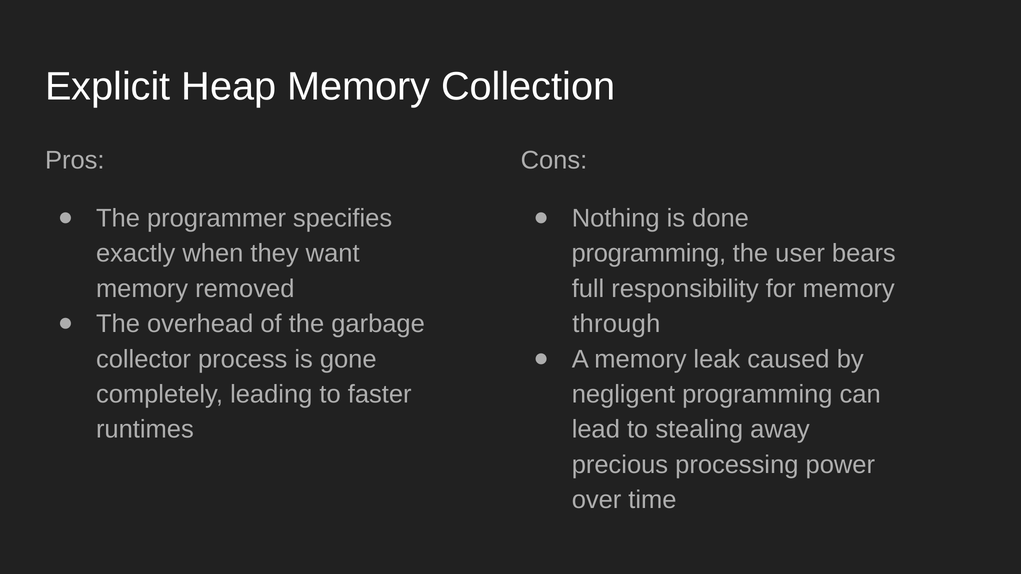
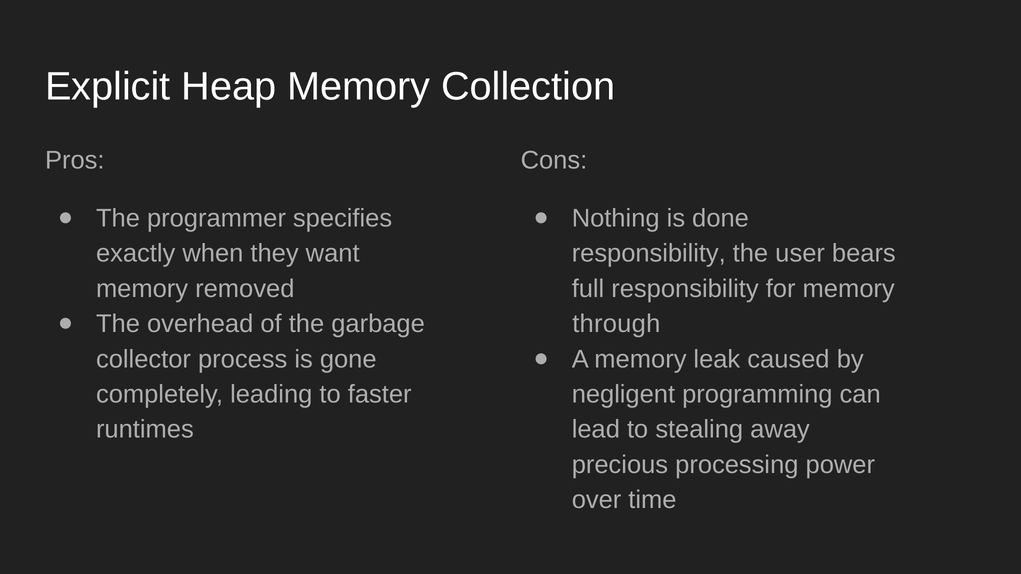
programming: programming -> responsibility (649, 254)
